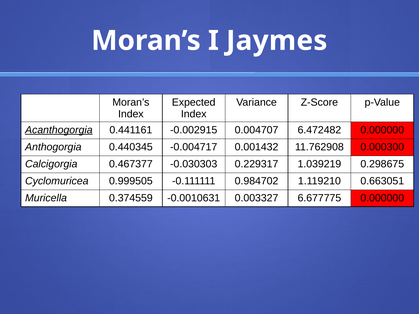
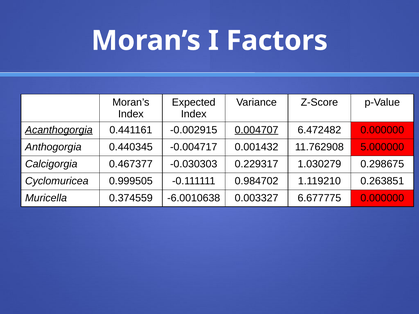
Jaymes: Jaymes -> Factors (277, 41)
0.004707 underline: none -> present (257, 130)
0.000300: 0.000300 -> 5.000000 (382, 147)
1.039219: 1.039219 -> 1.030279 (319, 164)
0.663051: 0.663051 -> 0.263851 (382, 181)
-0.0010631: -0.0010631 -> -6.0010638 (194, 198)
